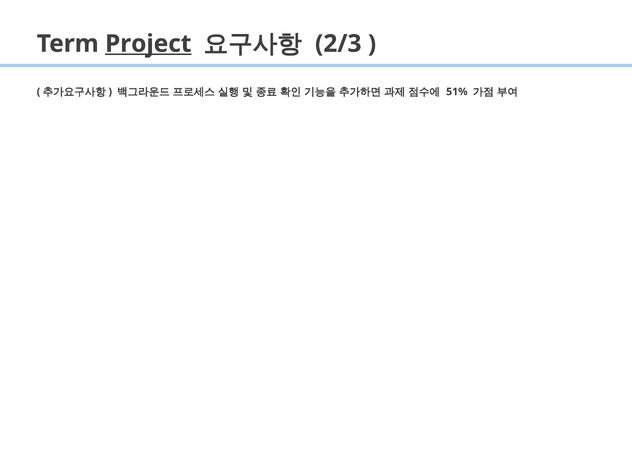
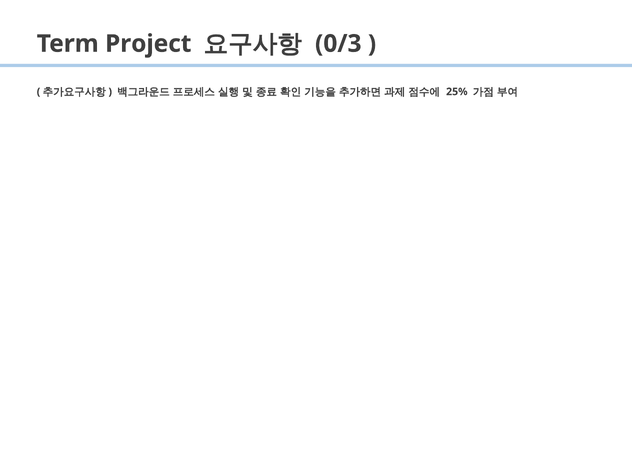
Project underline: present -> none (148, 44)
2/3: 2/3 -> 0/3 (338, 44)
51%: 51% -> 25% (457, 92)
